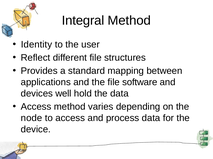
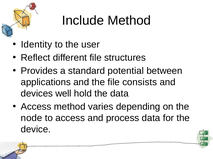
Integral: Integral -> Include (83, 21)
mapping: mapping -> potential (126, 71)
software: software -> consists (140, 83)
